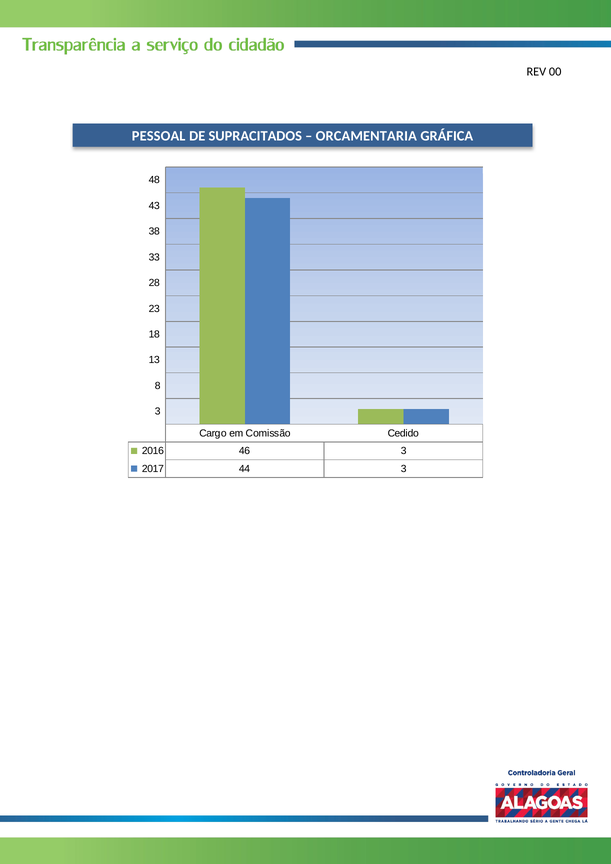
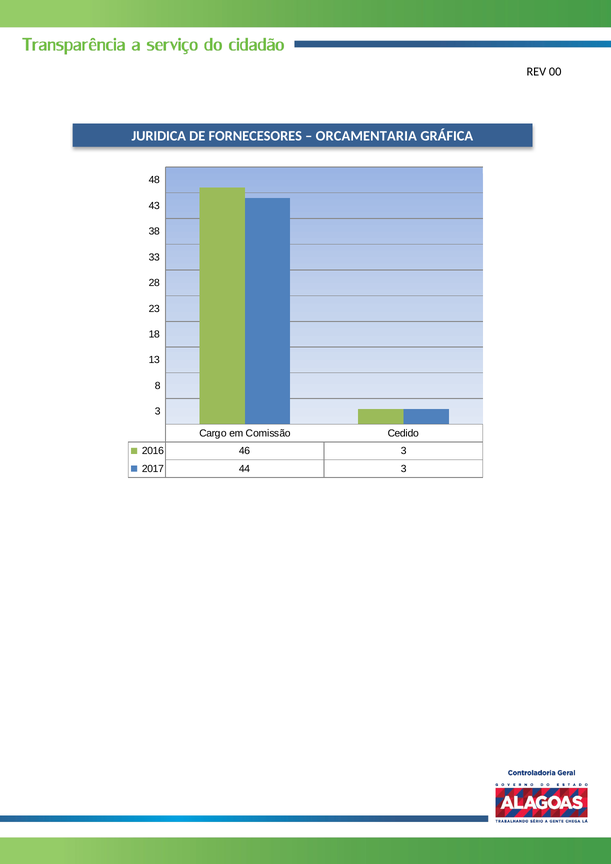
PESSOAL: PESSOAL -> JURIDICA (159, 136)
SUPRACITADOS: SUPRACITADOS -> FORNECESORES (255, 136)
